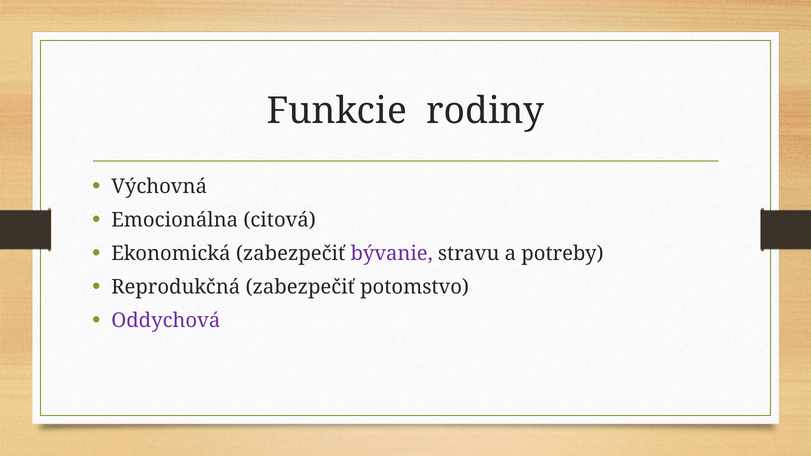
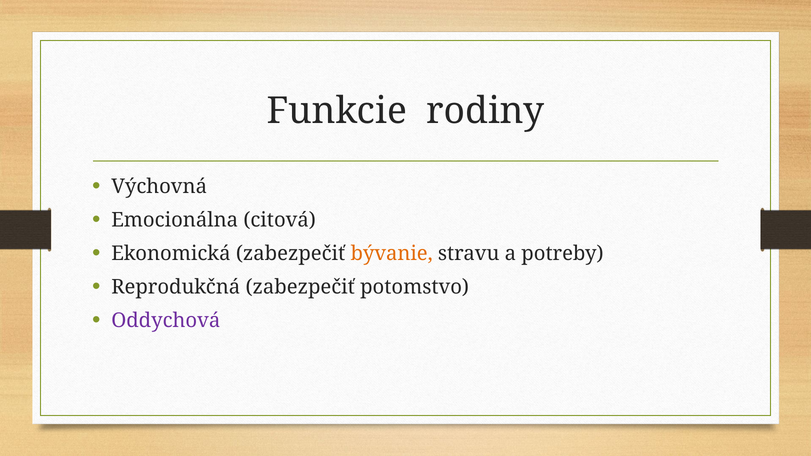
bývanie colour: purple -> orange (392, 254)
